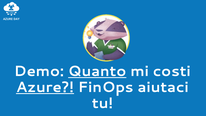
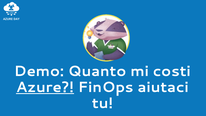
Quanto underline: present -> none (97, 71)
